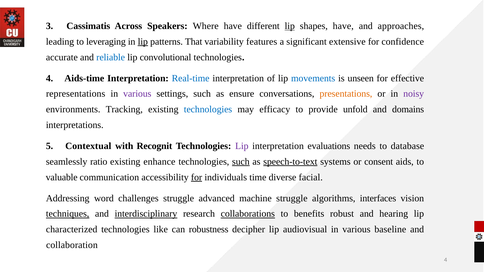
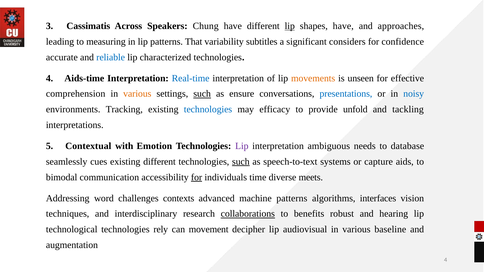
Where: Where -> Chung (206, 26)
leveraging: leveraging -> measuring (106, 42)
lip underline: present -> none (143, 42)
features: features -> subtitles (262, 42)
extensive: extensive -> considers (347, 42)
convolutional: convolutional -> characterized (165, 57)
movements colour: blue -> orange (313, 78)
representations: representations -> comprehension (76, 94)
various colour: purple -> orange (137, 94)
such underline: none -> present (202, 94)
presentations colour: orange -> blue (346, 94)
noisy colour: purple -> blue (414, 94)
domains: domains -> tackling (408, 109)
Recognit: Recognit -> Emotion (154, 146)
evaluations: evaluations -> ambiguous (329, 146)
ratio: ratio -> cues (99, 162)
existing enhance: enhance -> different (159, 162)
speech-to-text underline: present -> none (290, 162)
consent: consent -> capture (379, 162)
valuable: valuable -> bimodal (62, 177)
facial: facial -> meets (311, 177)
challenges struggle: struggle -> contexts (179, 198)
machine struggle: struggle -> patterns (292, 198)
techniques underline: present -> none (68, 214)
interdisciplinary underline: present -> none (146, 214)
characterized: characterized -> technological (72, 230)
like: like -> rely (161, 230)
robustness: robustness -> movement (209, 230)
collaboration: collaboration -> augmentation (72, 245)
